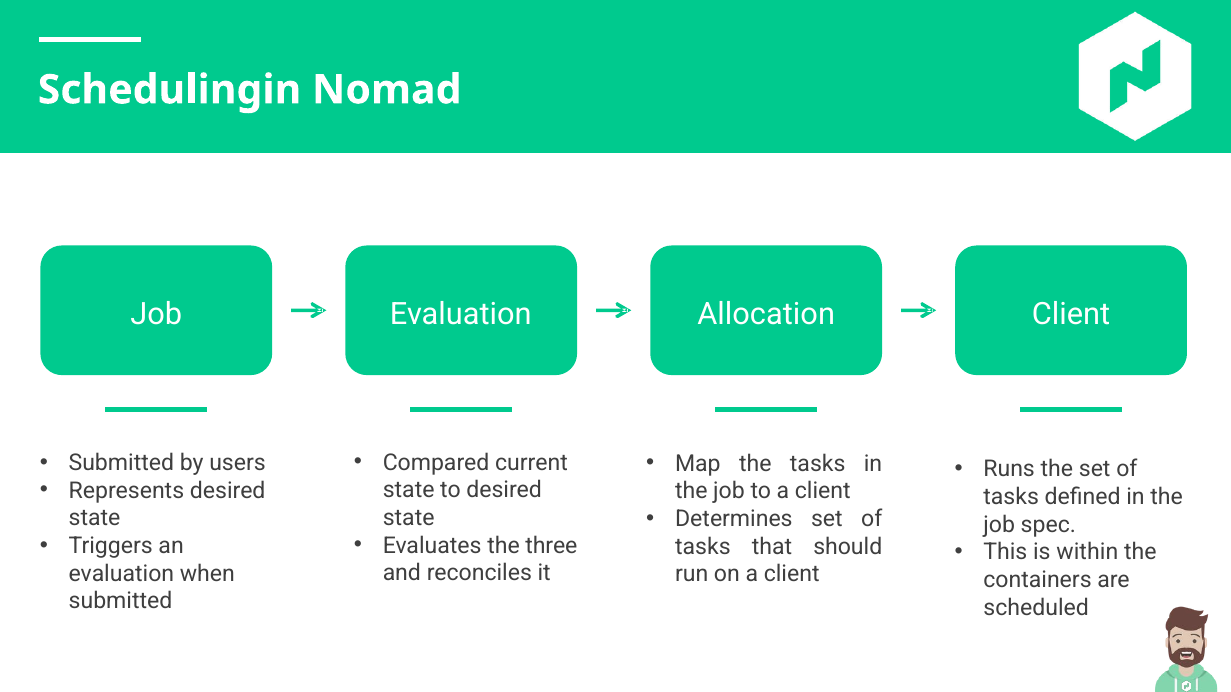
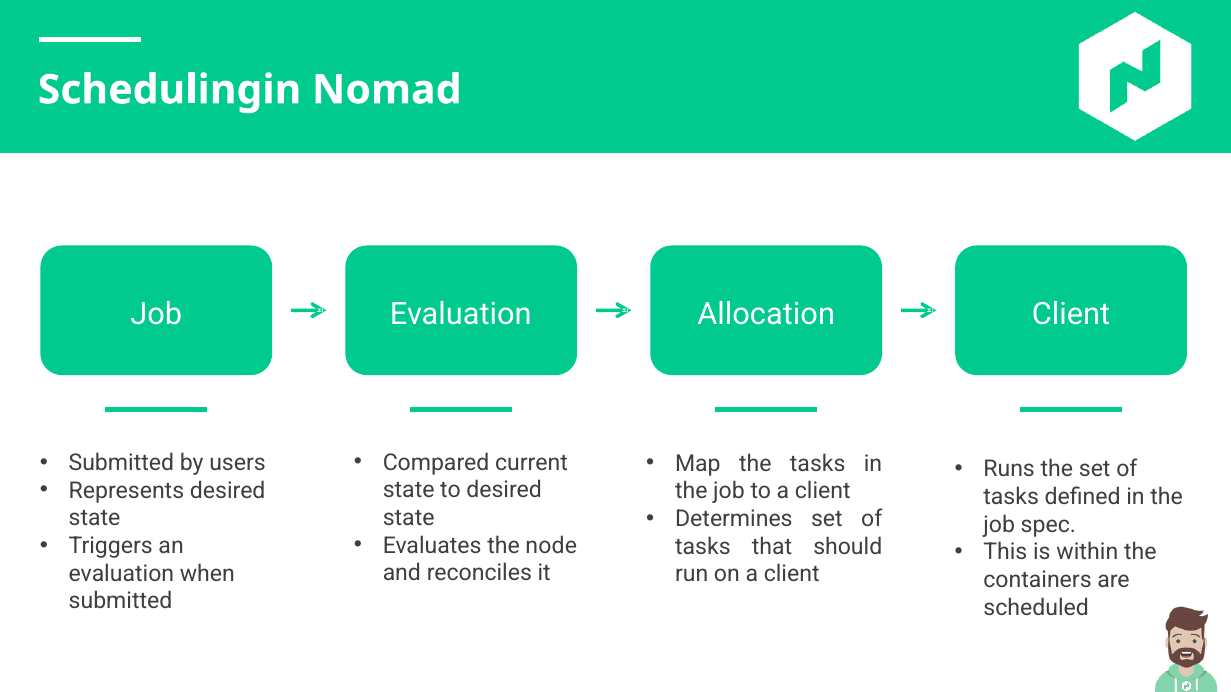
three: three -> node (551, 546)
